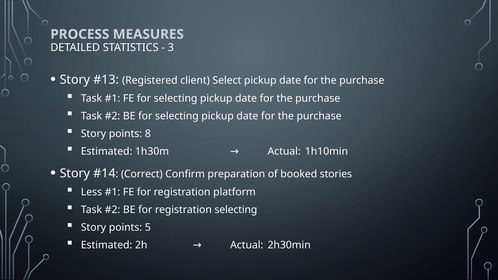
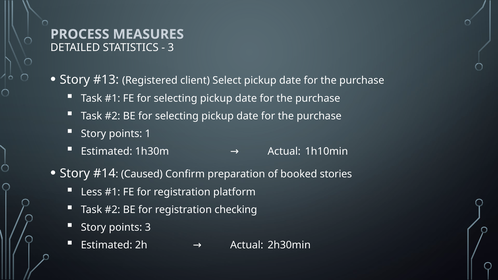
8: 8 -> 1 (148, 134)
Correct: Correct -> Caused (142, 174)
registration selecting: selecting -> checking (236, 210)
points 5: 5 -> 3 (148, 227)
